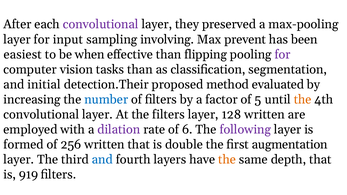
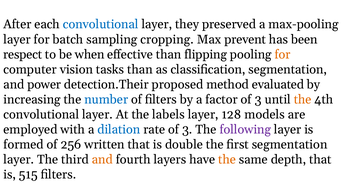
convolutional colour: purple -> blue (101, 24)
input: input -> batch (68, 39)
involving: involving -> cropping (167, 39)
easiest: easiest -> respect (23, 54)
for colour: purple -> orange (283, 54)
initial: initial -> power (44, 85)
factor of 5: 5 -> 3 (258, 100)
the filters: filters -> labels (169, 115)
128 written: written -> models (265, 115)
dilation colour: purple -> blue (119, 130)
rate of 6: 6 -> 3 (187, 130)
first augmentation: augmentation -> segmentation (290, 145)
and colour: blue -> orange (102, 160)
919: 919 -> 515 (28, 175)
